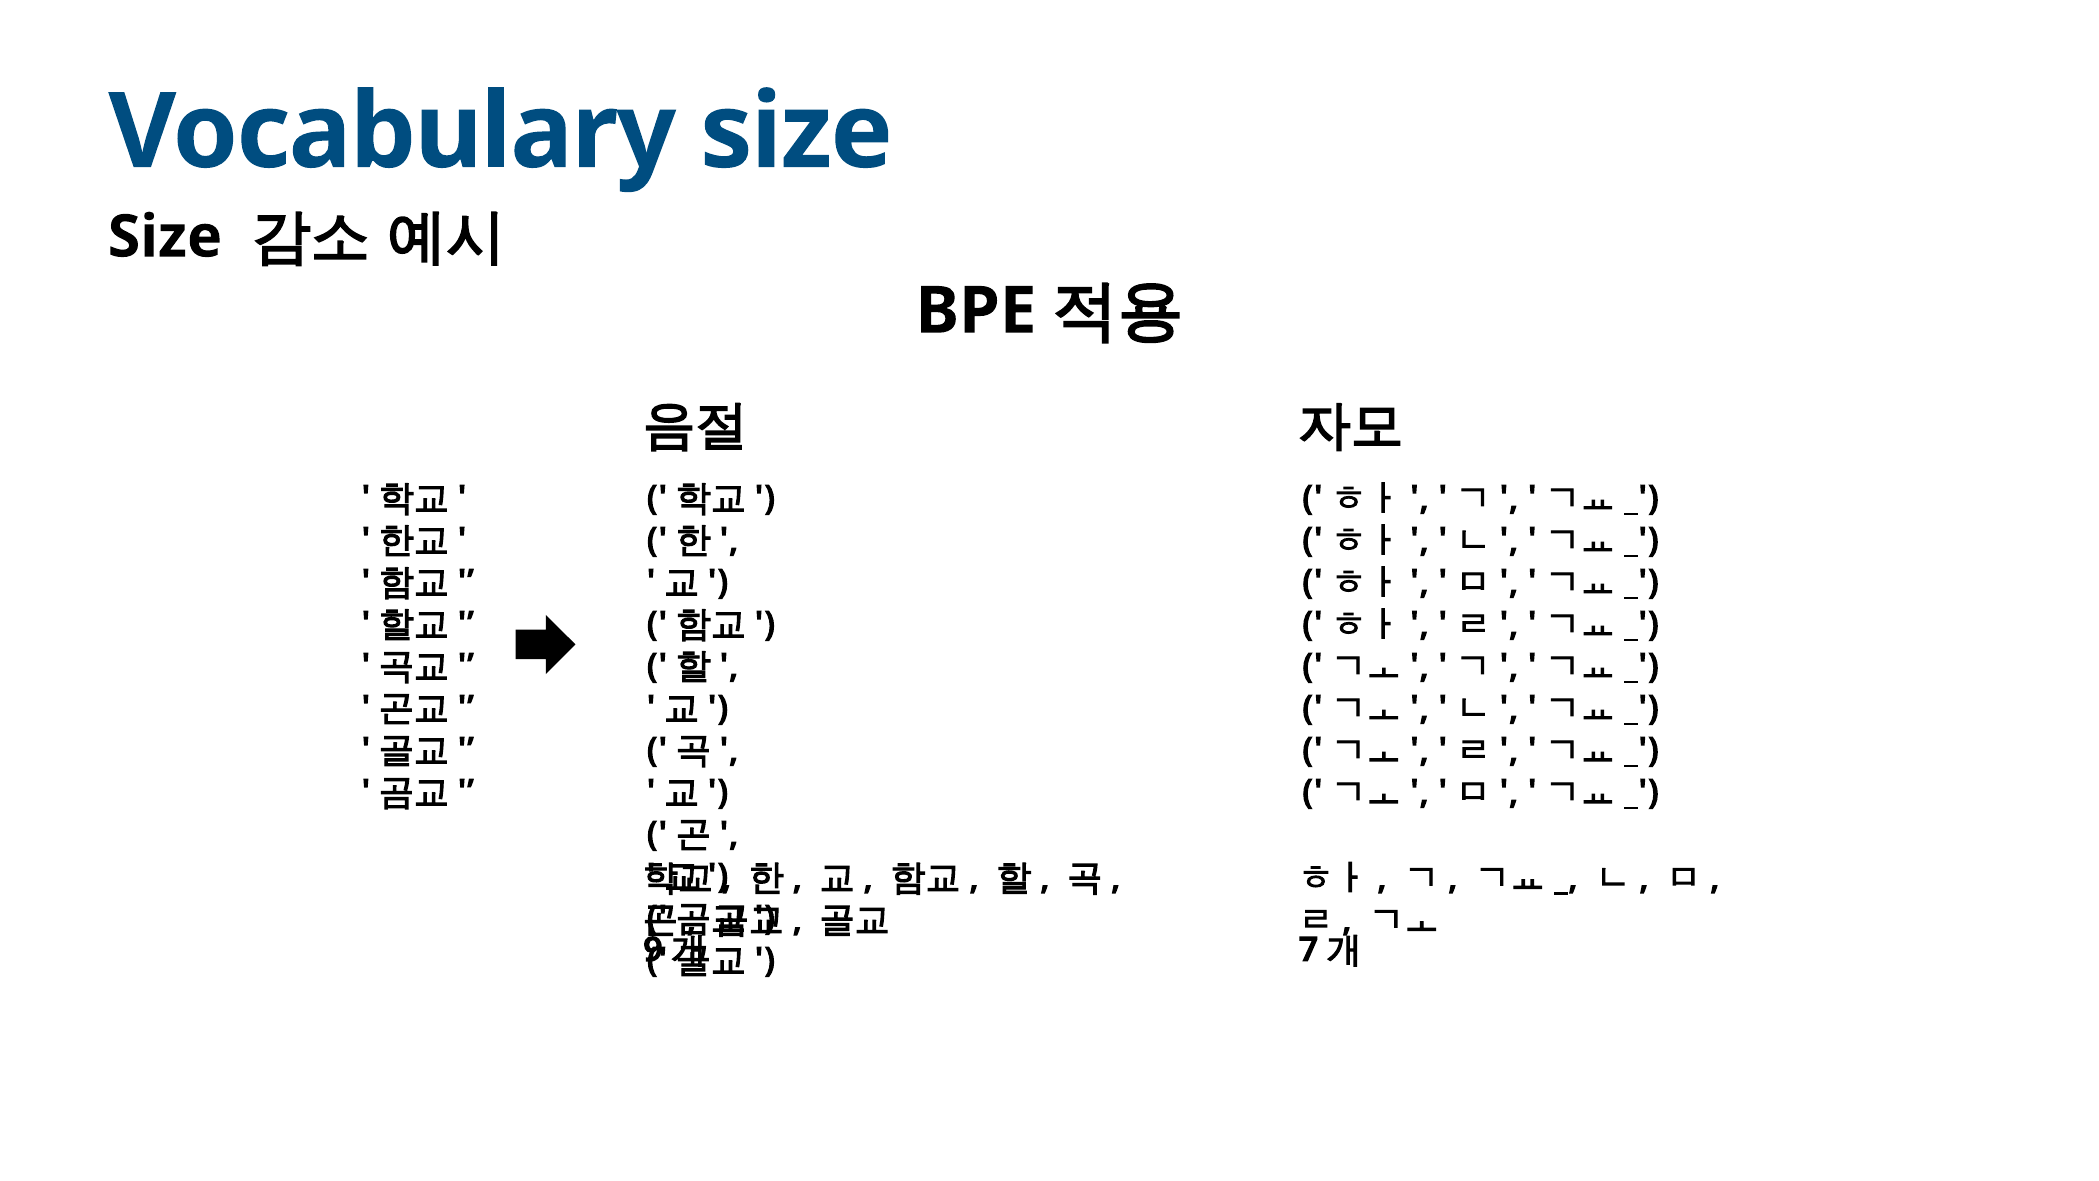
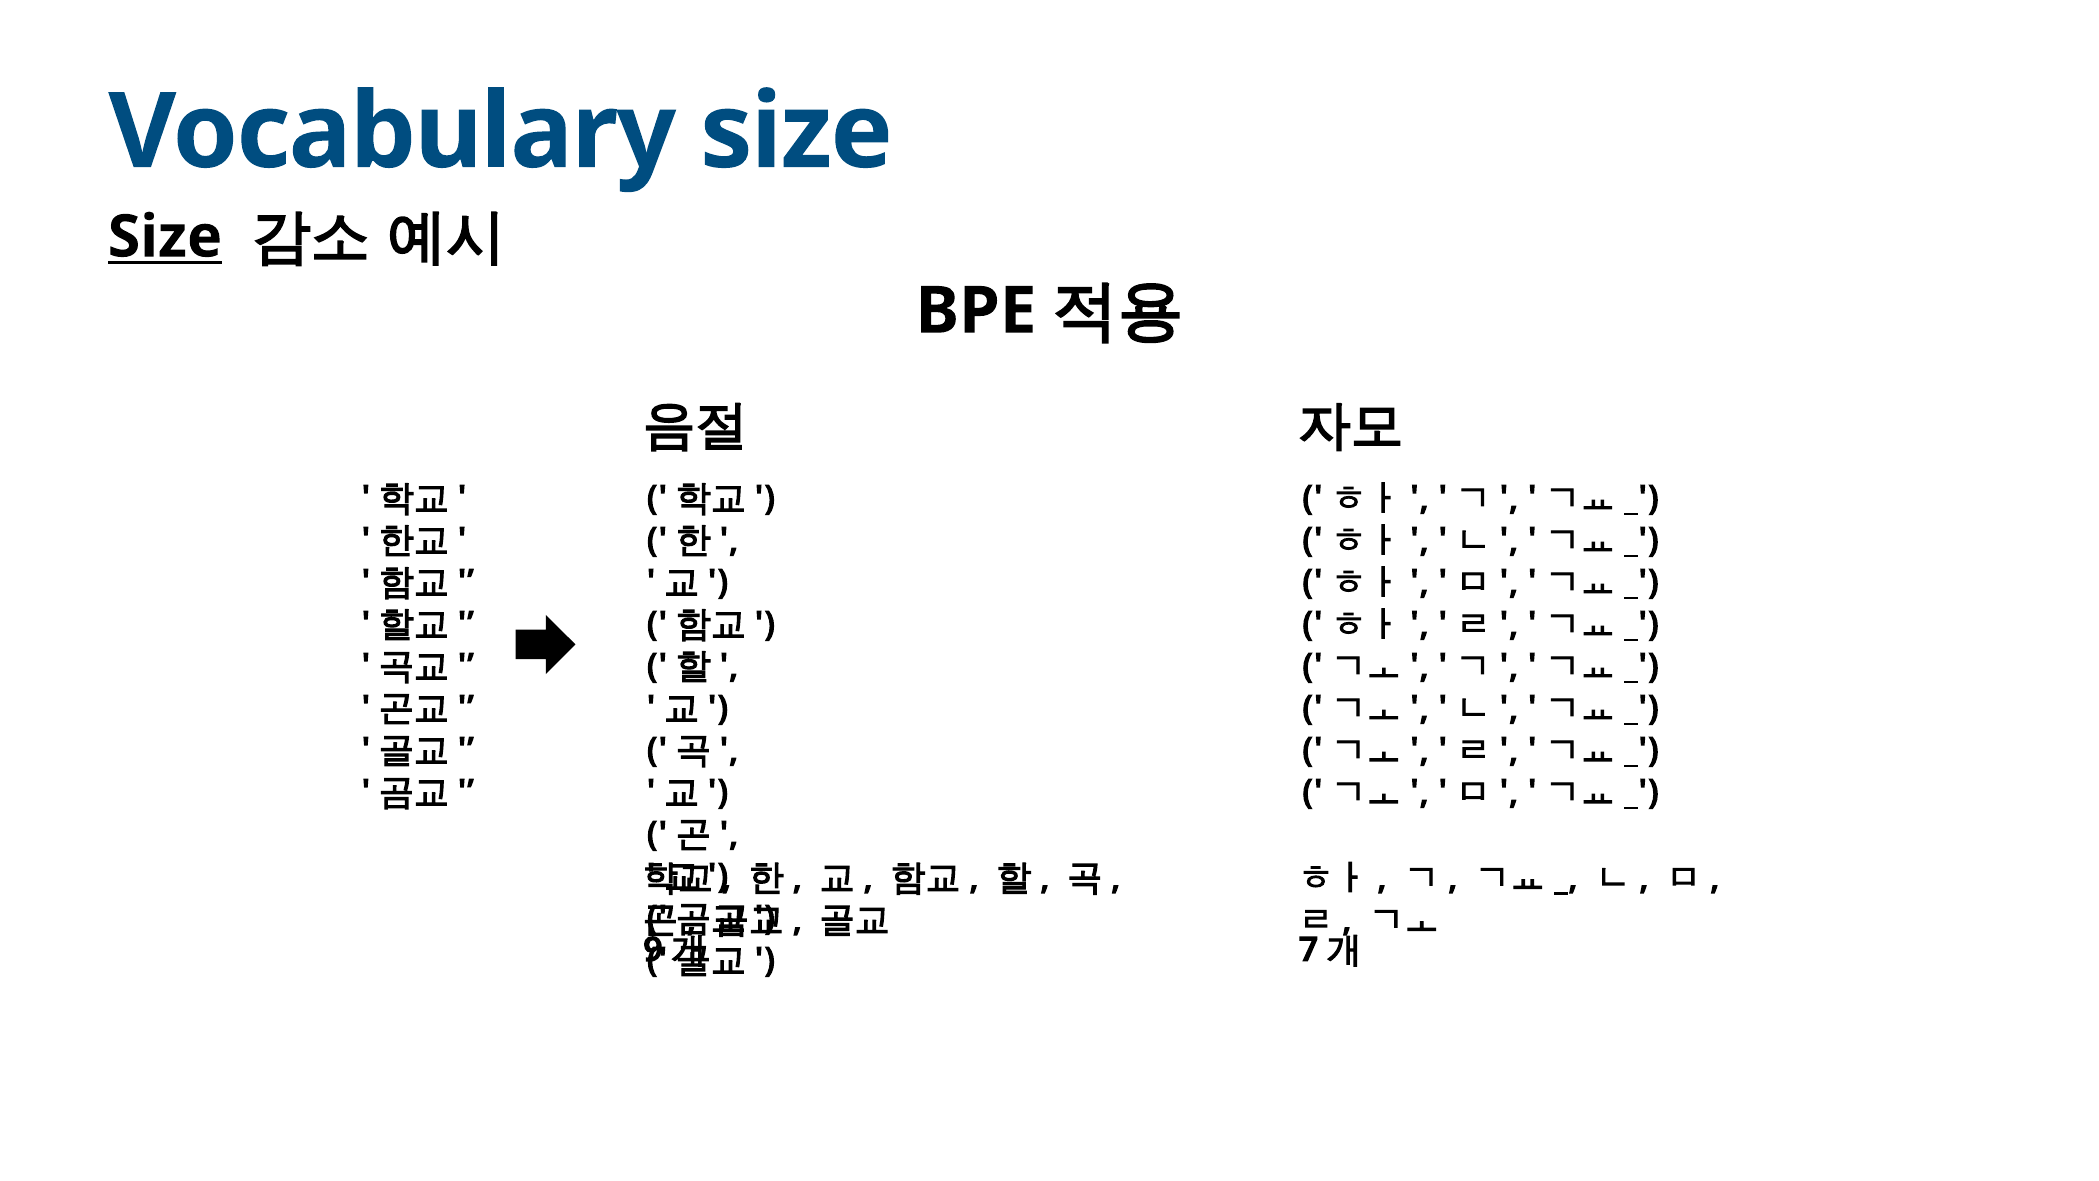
Size underline: none -> present (165, 237)
